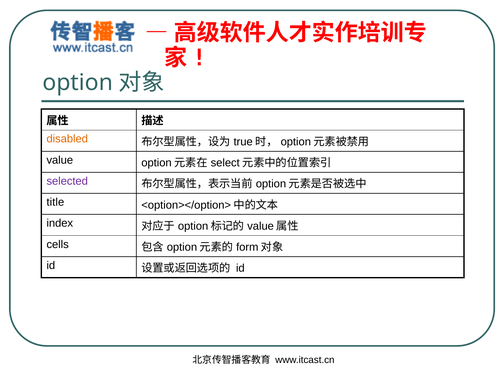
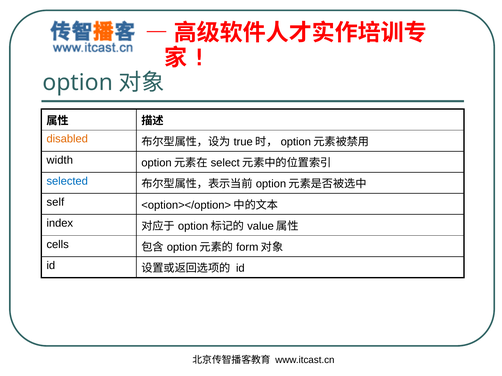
value: value -> width (60, 160)
selected colour: purple -> blue (67, 181)
title: title -> self (55, 202)
